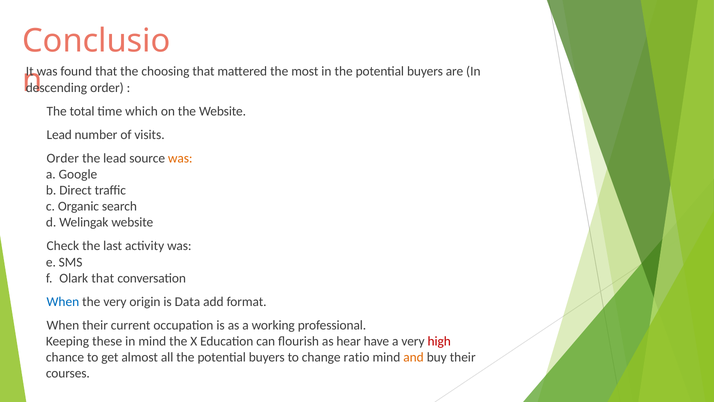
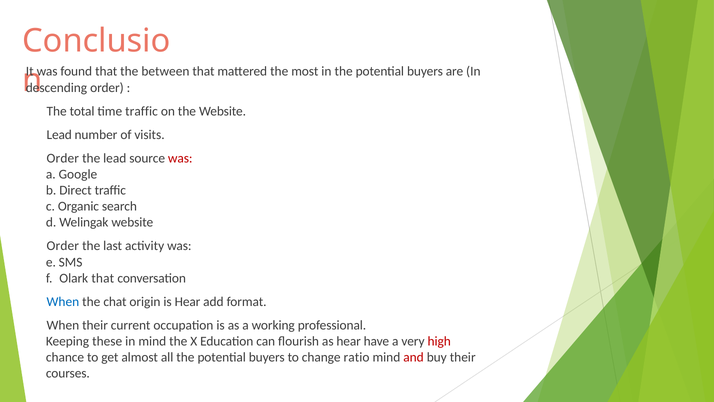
choosing: choosing -> between (165, 71)
time which: which -> traffic (142, 111)
was colour: orange -> red (180, 158)
Check: Check -> Order (63, 246)
the very: very -> chat (115, 301)
is Data: Data -> Hear (188, 301)
and colour: orange -> red (414, 357)
